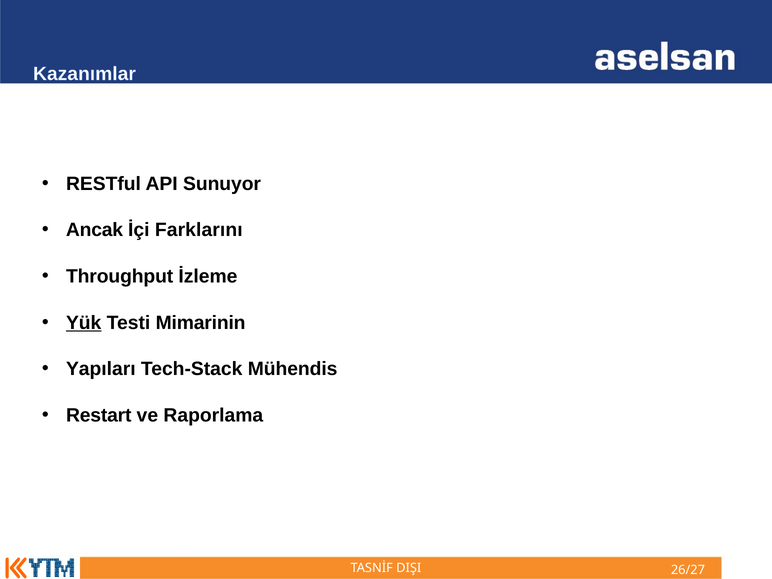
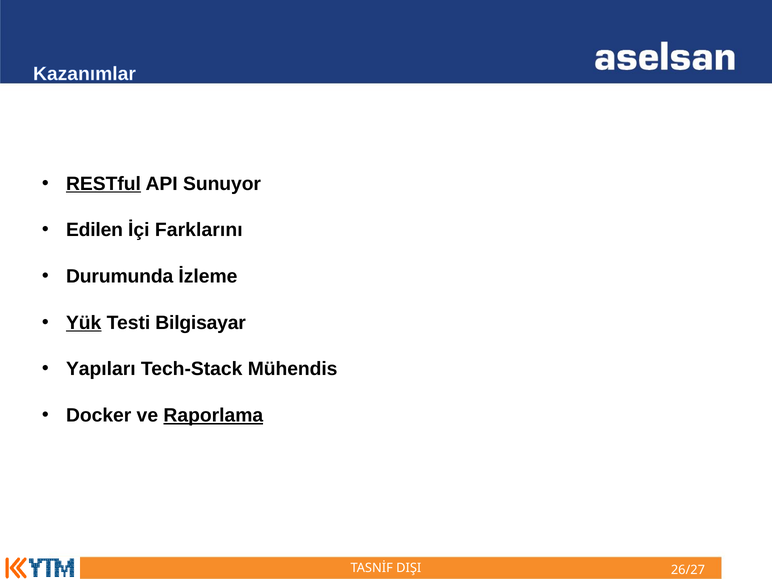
RESTful underline: none -> present (103, 184)
Ancak: Ancak -> Edilen (94, 230)
Throughput: Throughput -> Durumunda (120, 276)
Mimarinin: Mimarinin -> Bilgisayar (201, 323)
Restart: Restart -> Docker (99, 415)
Raporlama underline: none -> present (213, 415)
